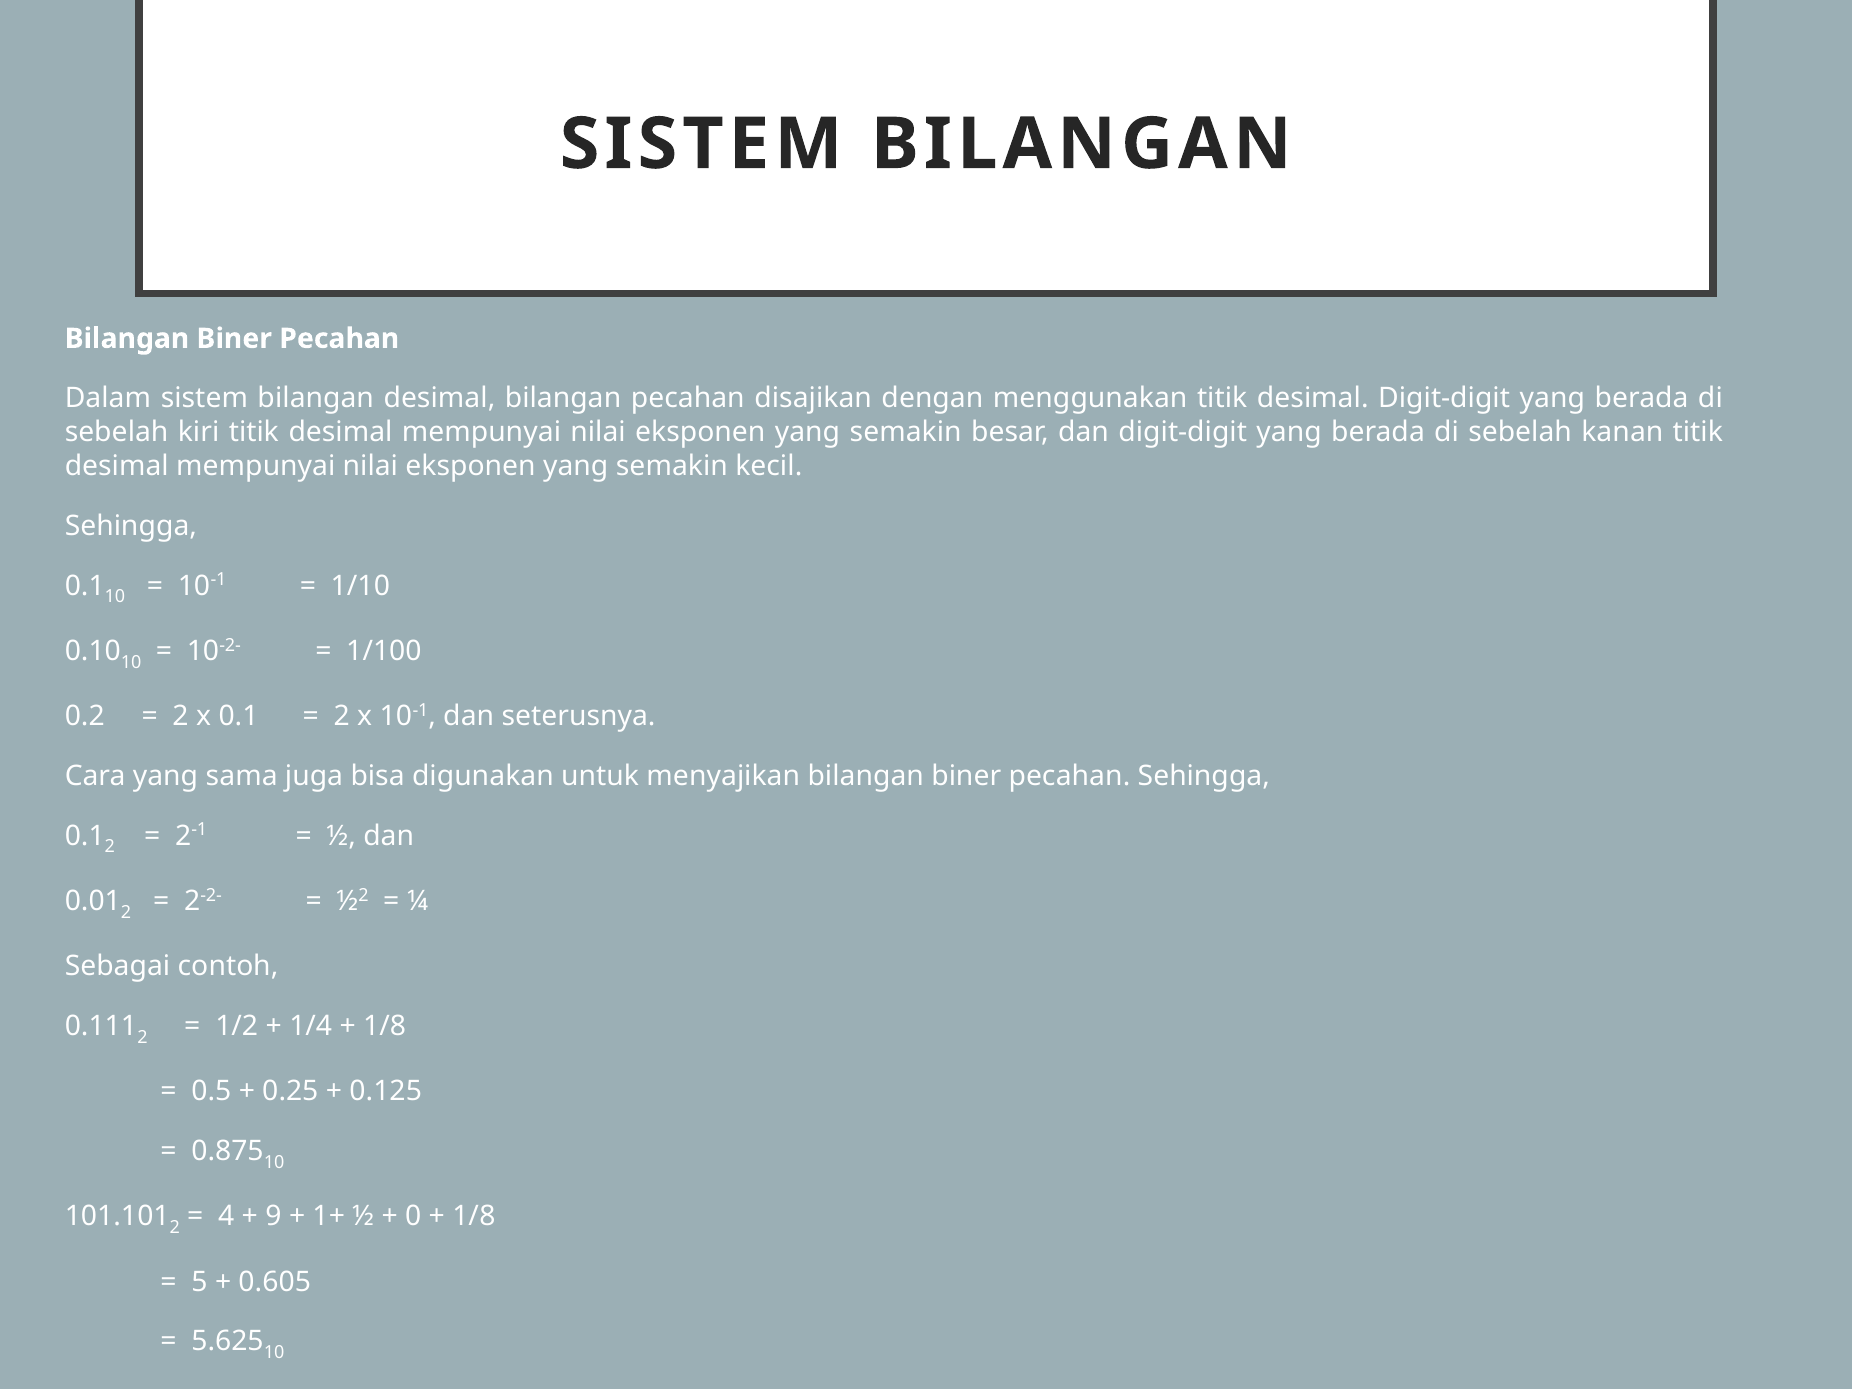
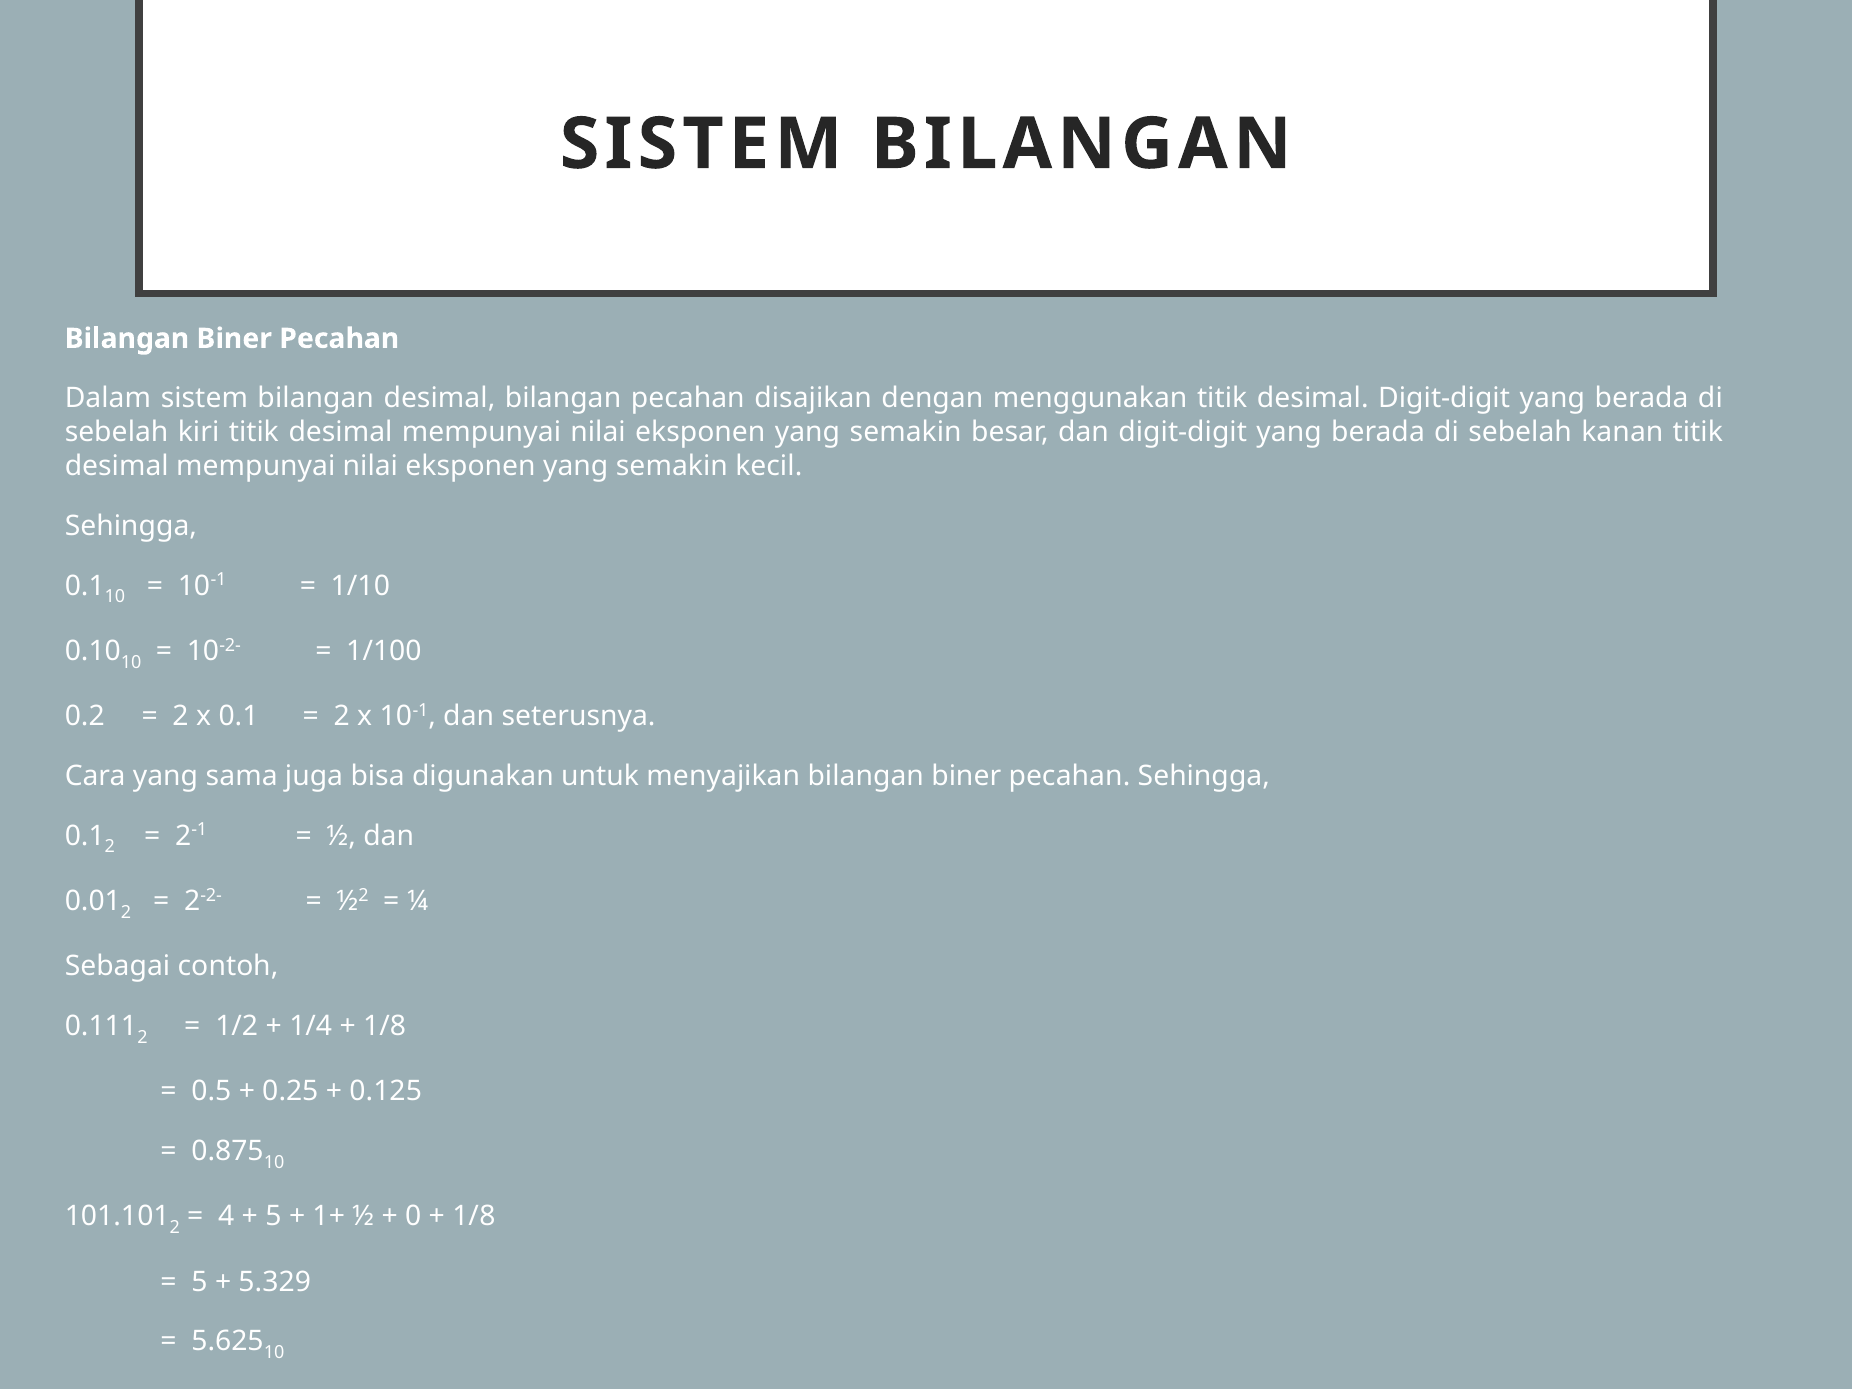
9: 9 -> 5 (273, 1217)
0.605: 0.605 -> 5.329 (275, 1282)
